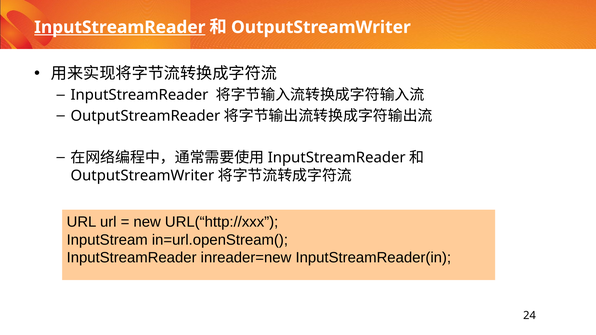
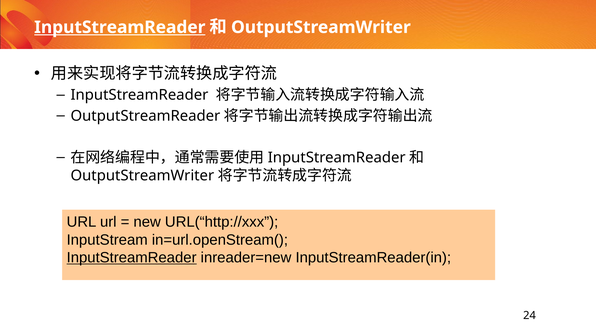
InputStreamReader underline: none -> present (132, 258)
